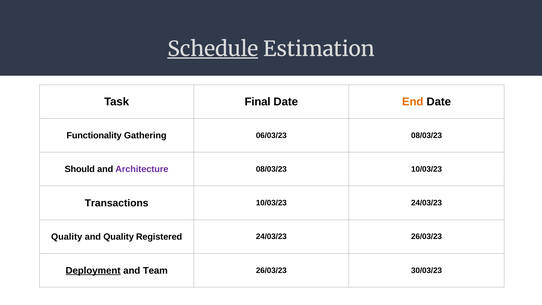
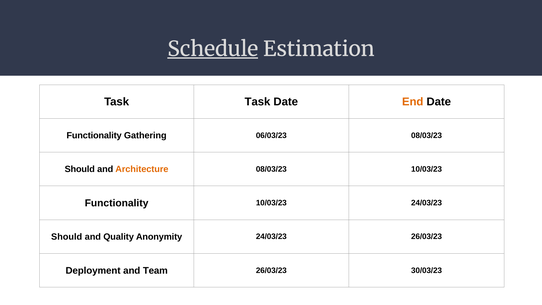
Task Final: Final -> Task (258, 102)
Architecture colour: purple -> orange (142, 169)
Transactions: Transactions -> Functionality (117, 203)
Quality: Quality -> Should (67, 237)
Registered: Registered -> Anonymity (159, 237)
Deployment underline: present -> none (93, 270)
